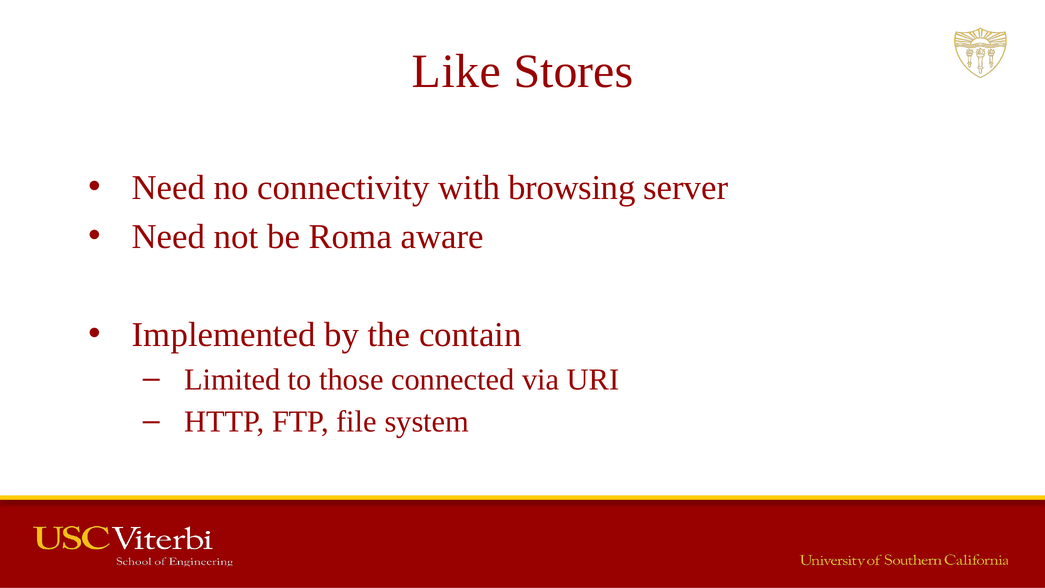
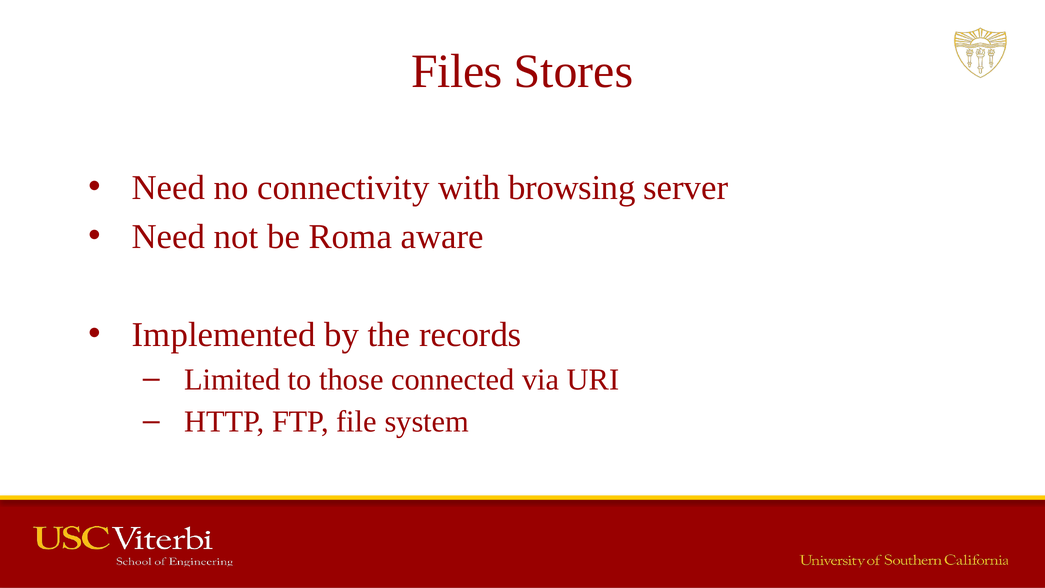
Like: Like -> Files (457, 71)
contain: contain -> records (470, 335)
